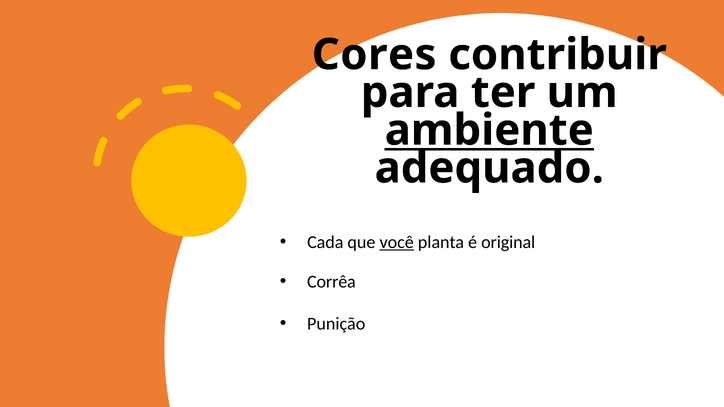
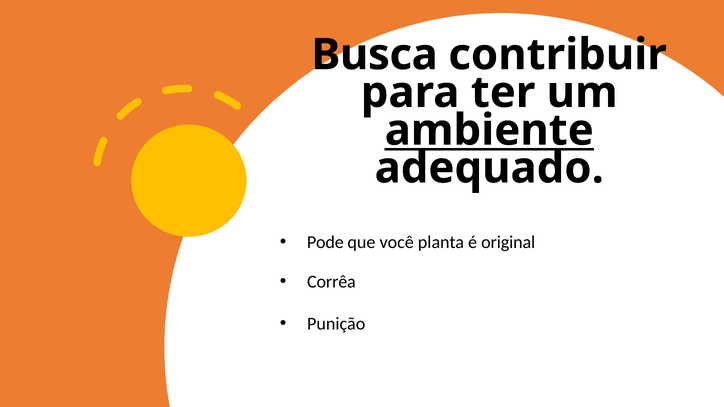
Cores: Cores -> Busca (375, 55)
Cada: Cada -> Pode (325, 242)
você underline: present -> none (397, 242)
